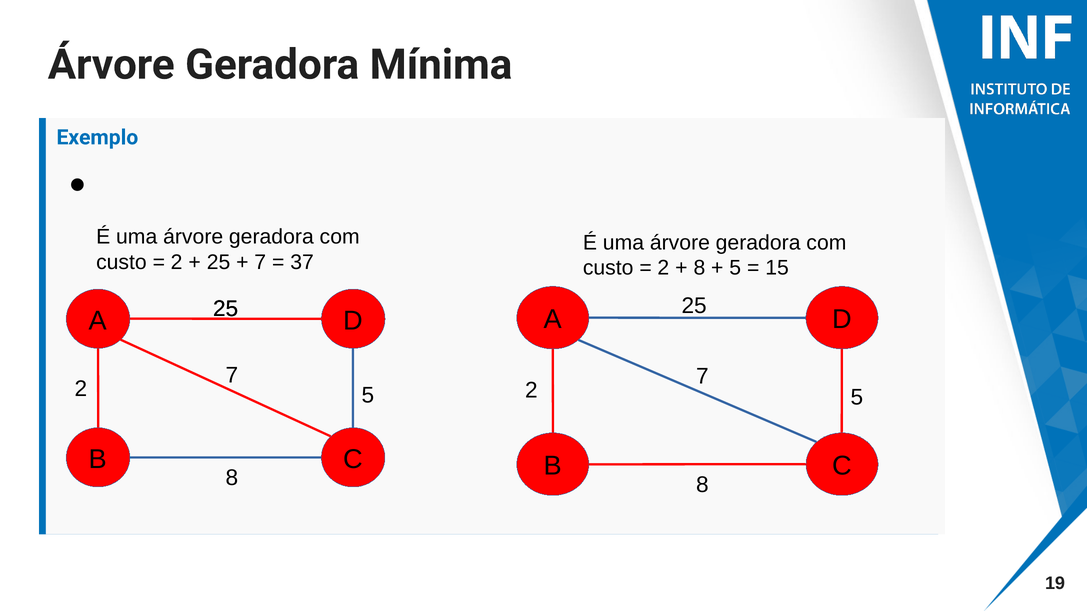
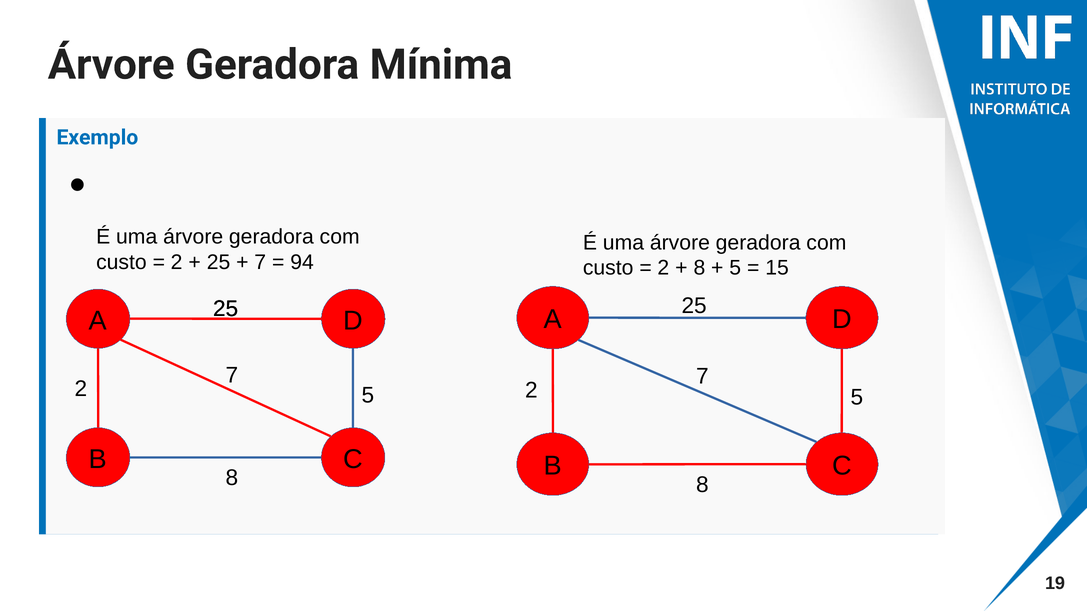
37: 37 -> 94 (302, 262)
